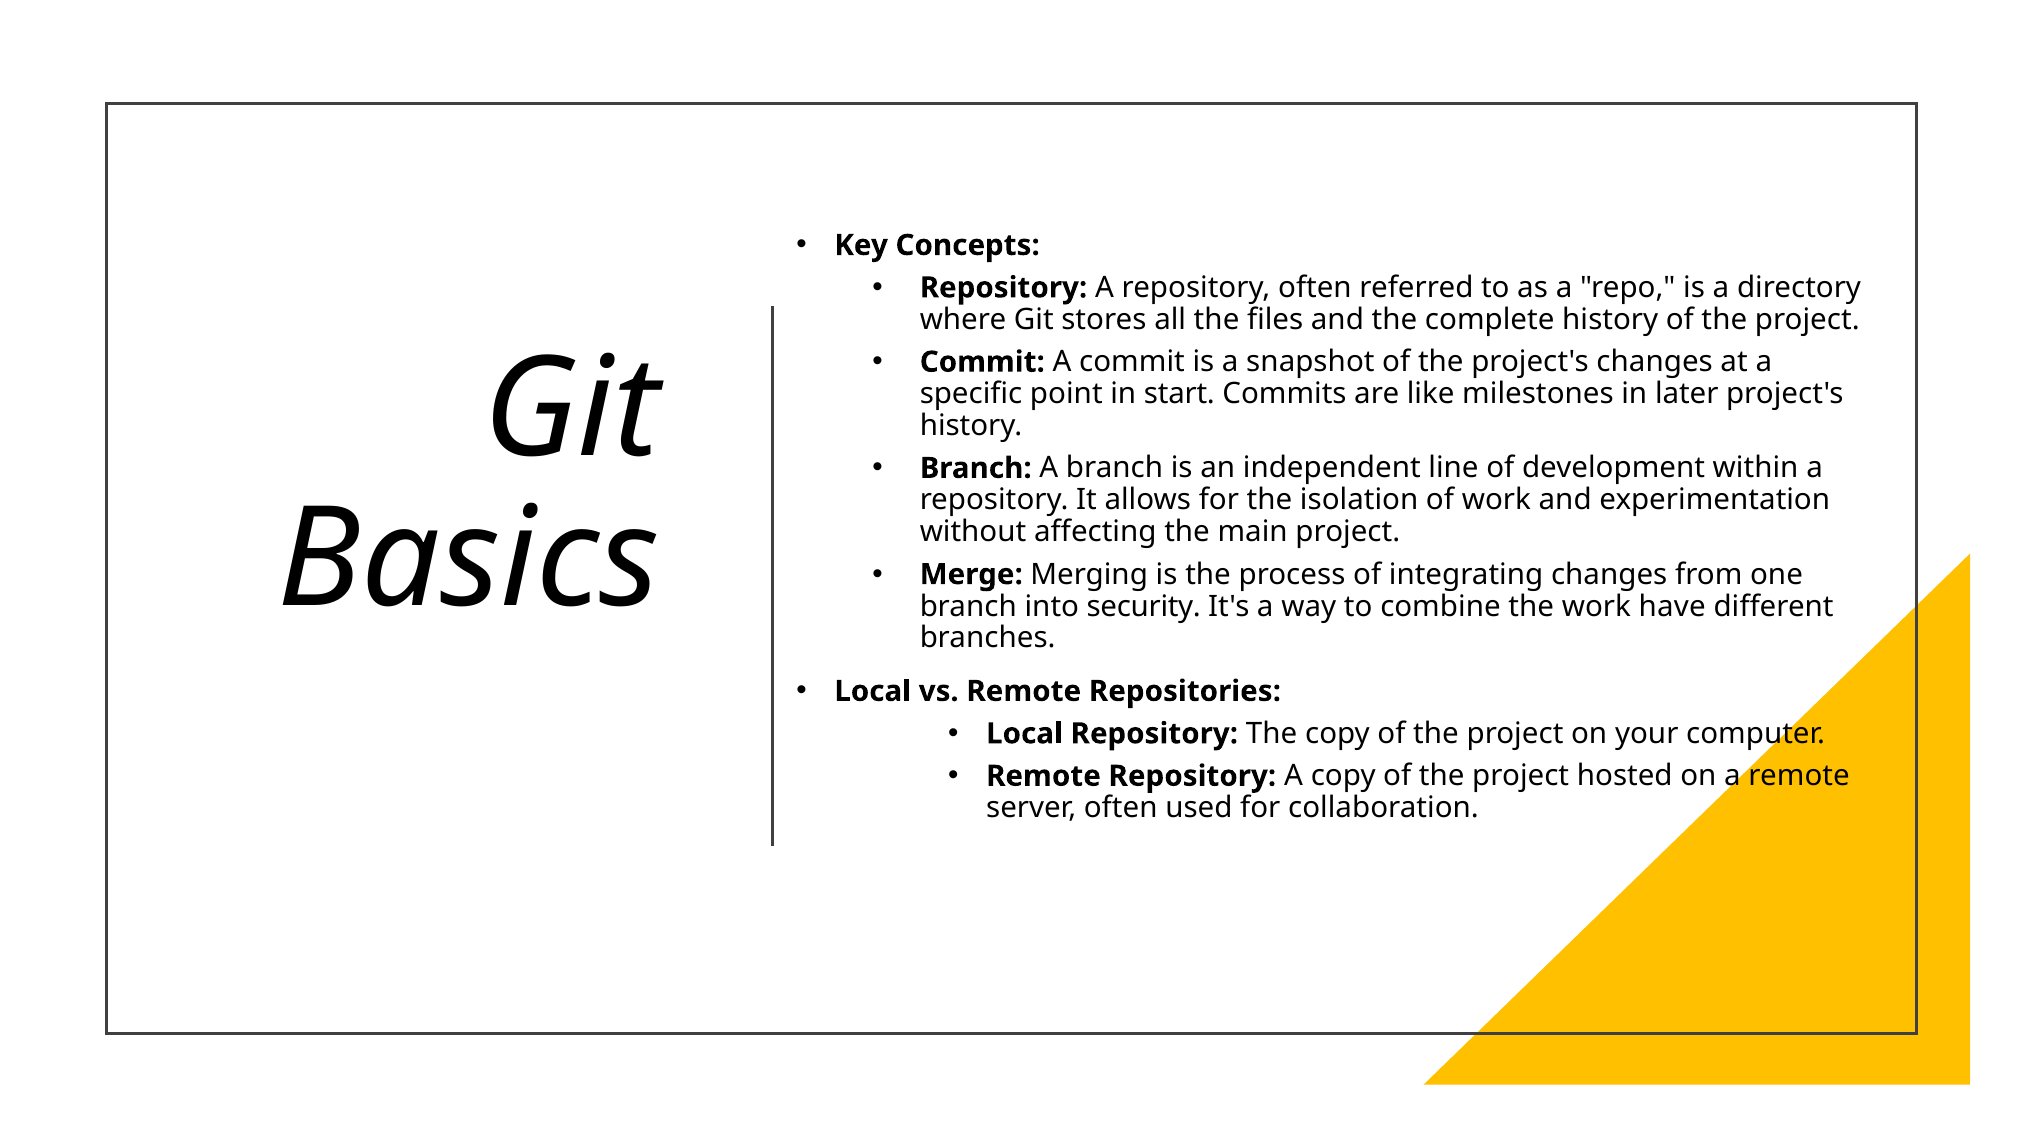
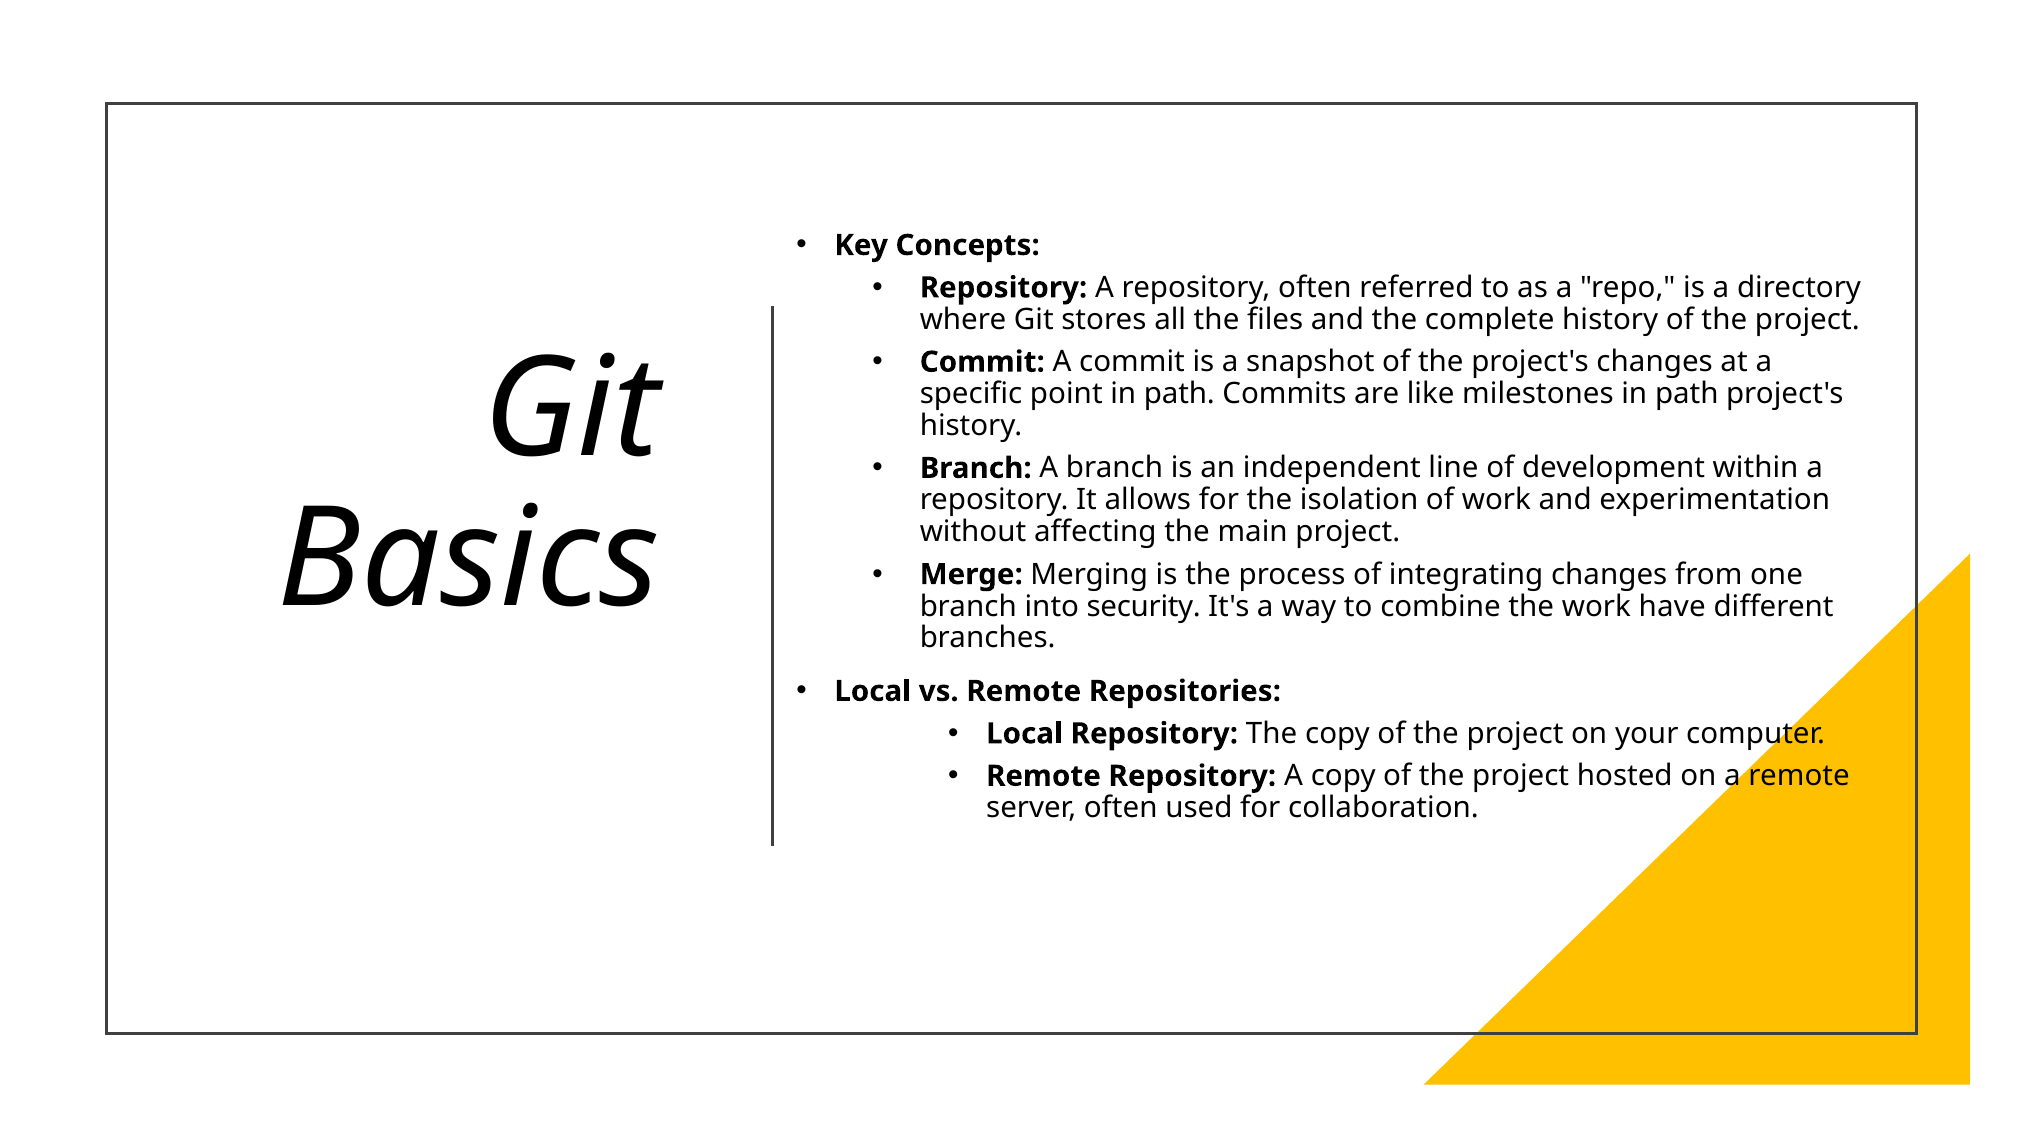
point in start: start -> path (1179, 394)
milestones in later: later -> path (1687, 394)
